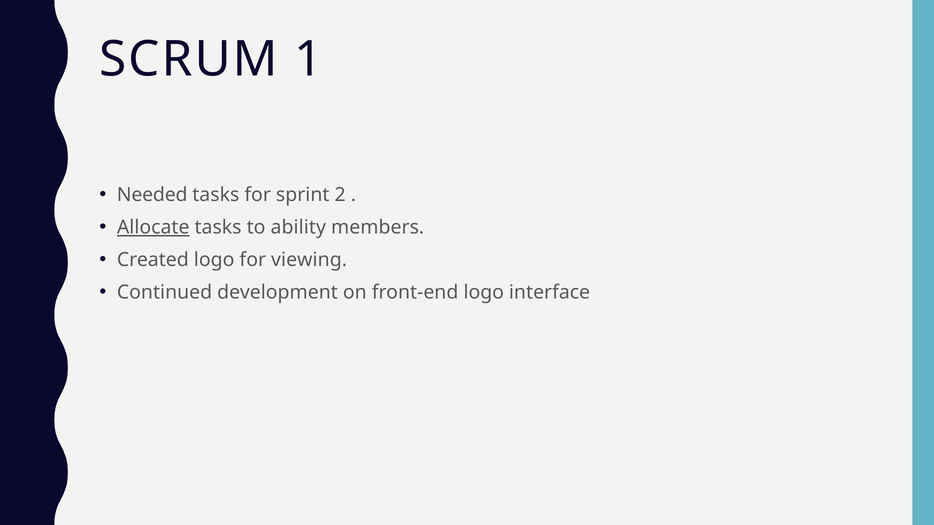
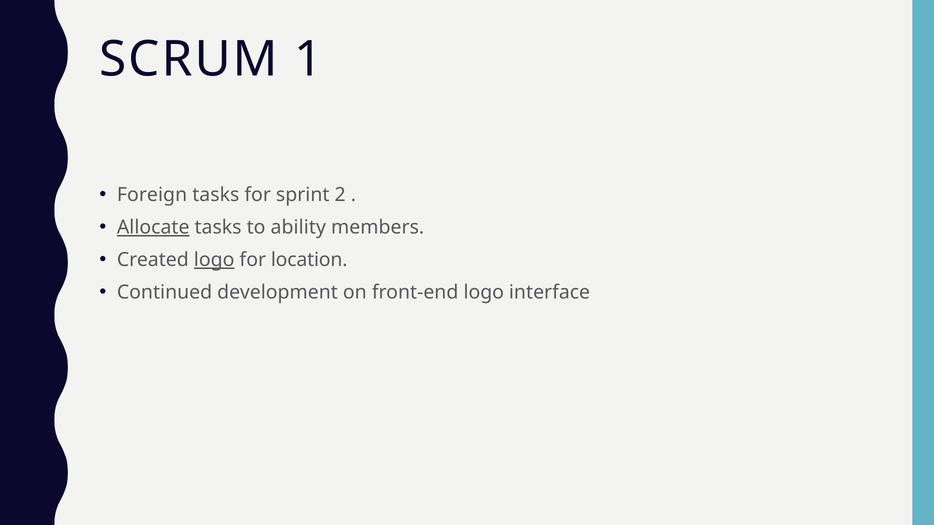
Needed: Needed -> Foreign (152, 195)
logo underline: none -> present (214, 260)
viewing: viewing -> location (309, 260)
